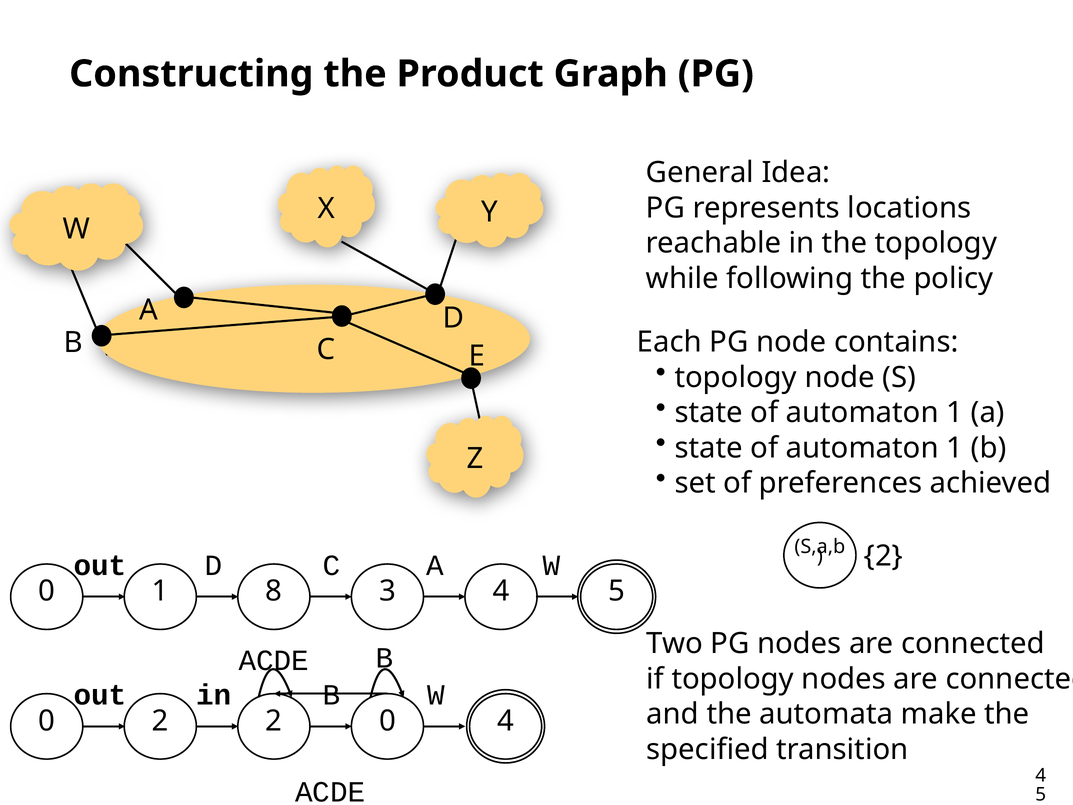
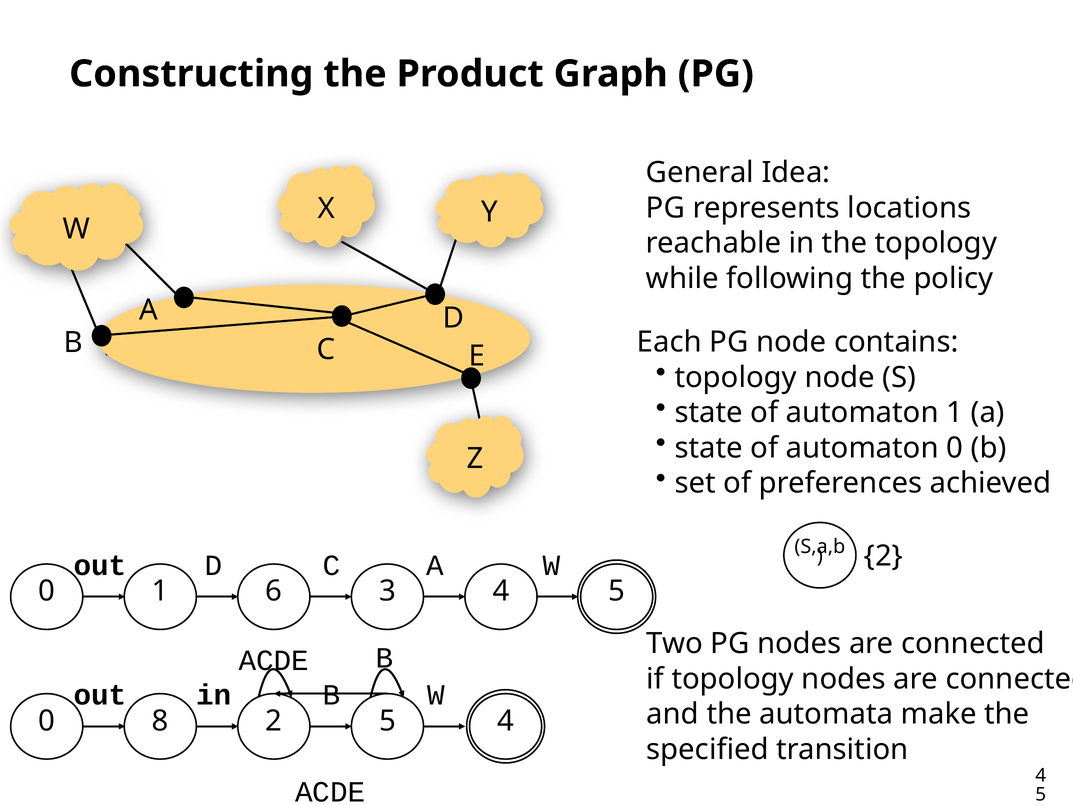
1: 1 -> 0 (955, 448)
8: 8 -> 6 (274, 591)
0 2: 2 -> 8 (160, 721)
2 0: 0 -> 5 (387, 721)
